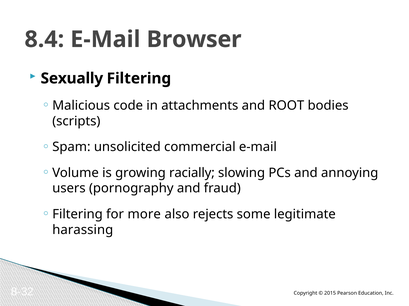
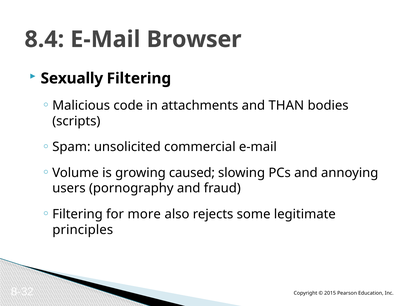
ROOT: ROOT -> THAN (286, 106)
racially: racially -> caused (192, 173)
harassing: harassing -> principles (83, 230)
